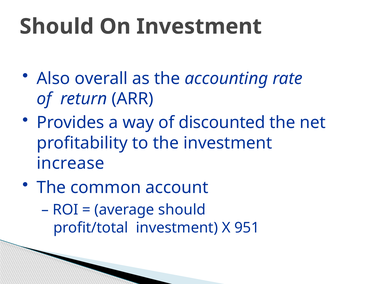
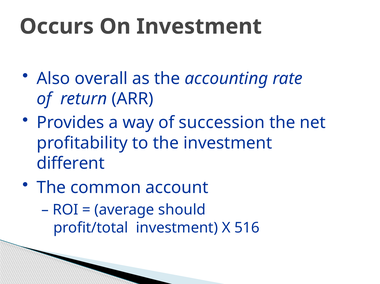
Should: Should -> Occurs (57, 27)
discounted: discounted -> succession (222, 123)
increase: increase -> different (71, 164)
951: 951 -> 516 (247, 228)
